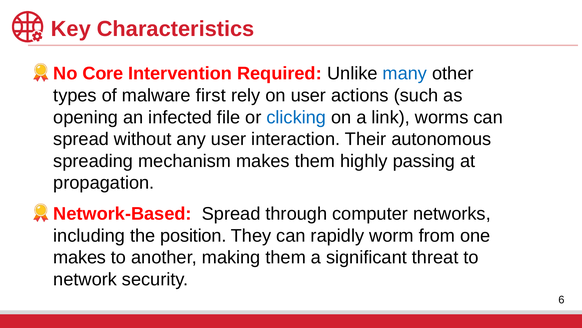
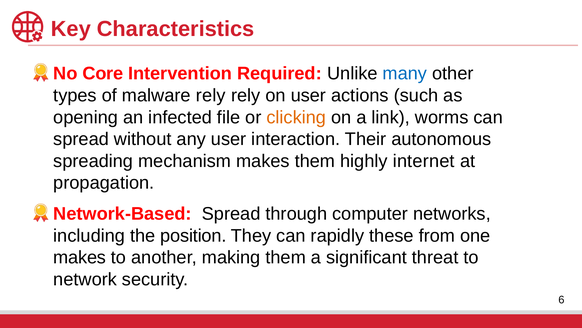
malware first: first -> rely (211, 95)
clicking colour: blue -> orange (296, 117)
passing: passing -> internet (424, 161)
worm: worm -> these (391, 235)
